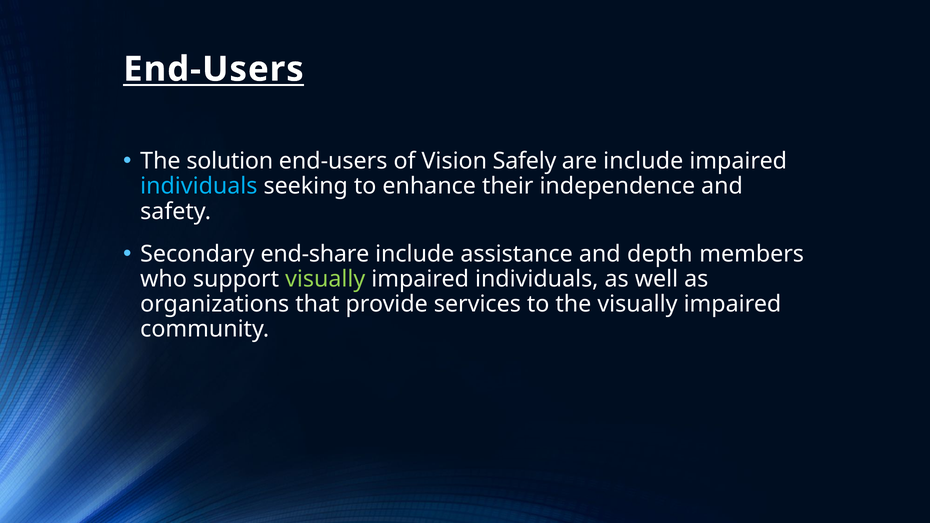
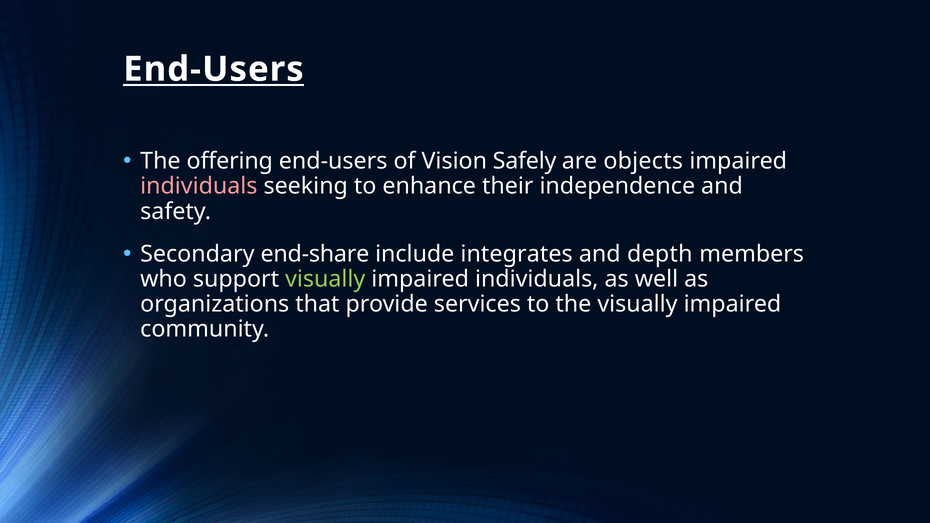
solution: solution -> offering (230, 161)
are include: include -> objects (643, 161)
individuals colour: light blue -> pink (199, 186)
assistance: assistance -> integrates (517, 254)
